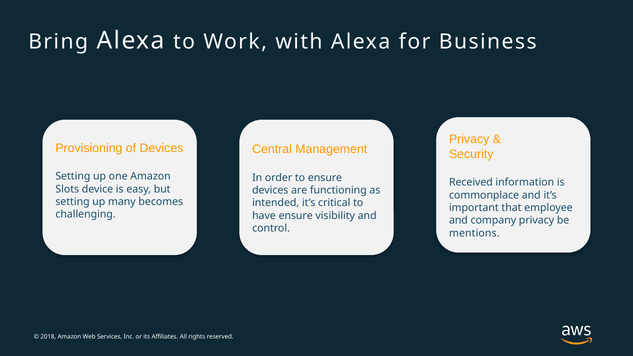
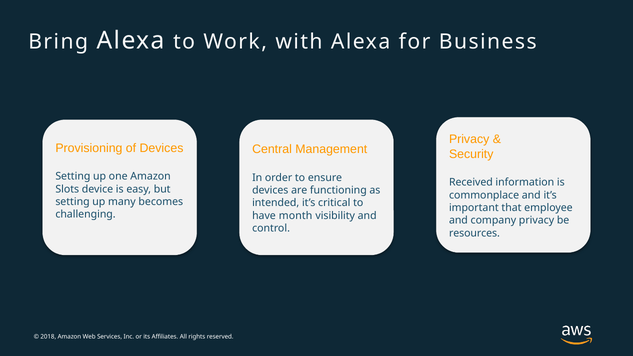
have ensure: ensure -> month (296, 216)
mentions: mentions -> resources (474, 233)
